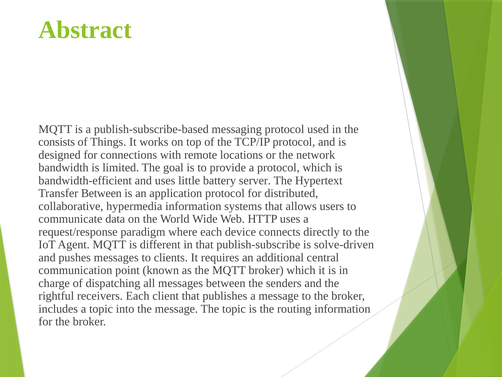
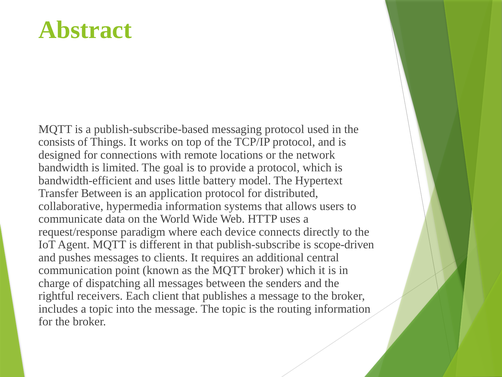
server: server -> model (255, 180)
solve-driven: solve-driven -> scope-driven (344, 244)
